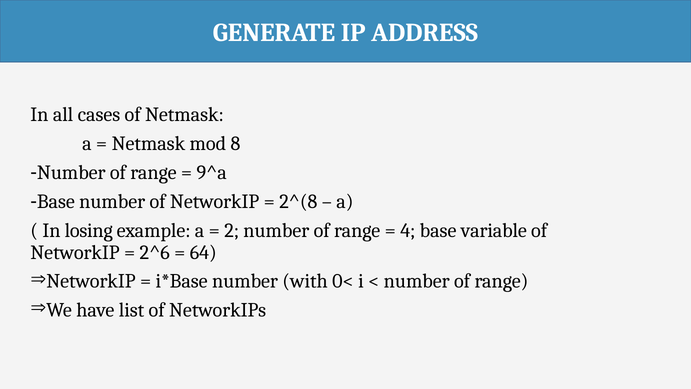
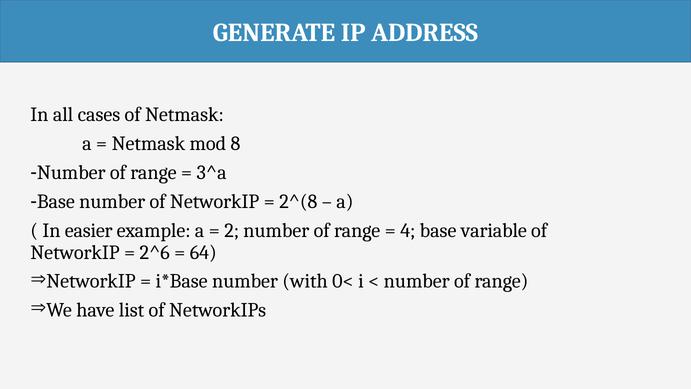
9^a: 9^a -> 3^a (212, 173)
losing: losing -> easier (89, 230)
